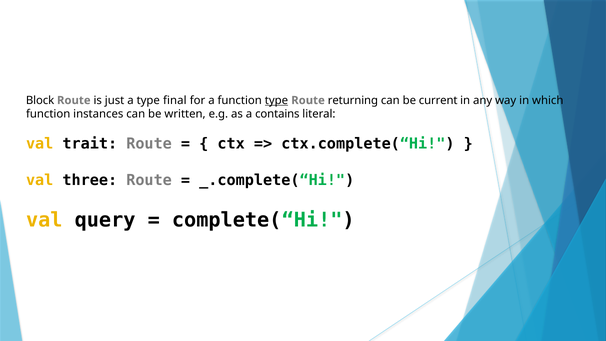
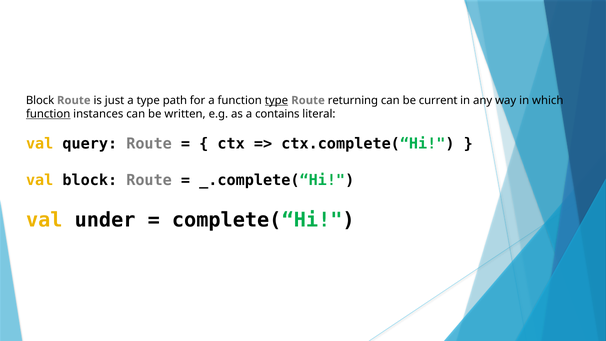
final: final -> path (175, 100)
function underline: none -> present (48, 114)
trait: trait -> query (90, 144)
val three: three -> block (90, 180)
query: query -> under (105, 220)
